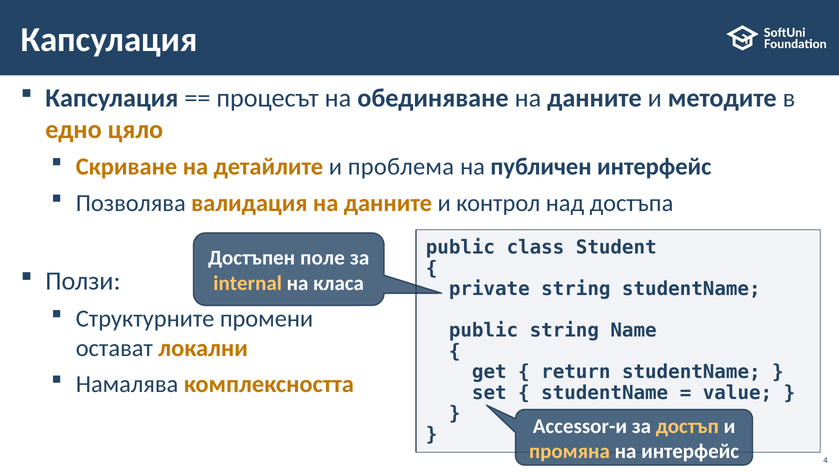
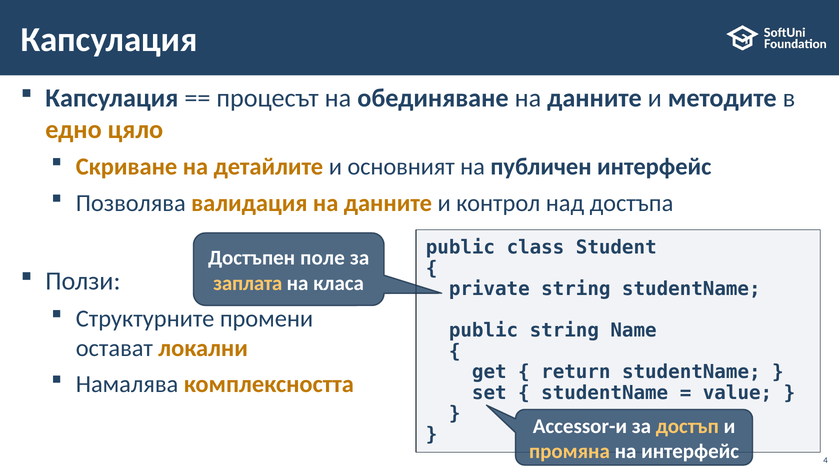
проблема: проблема -> основният (401, 167)
internal: internal -> заплата (248, 283)
